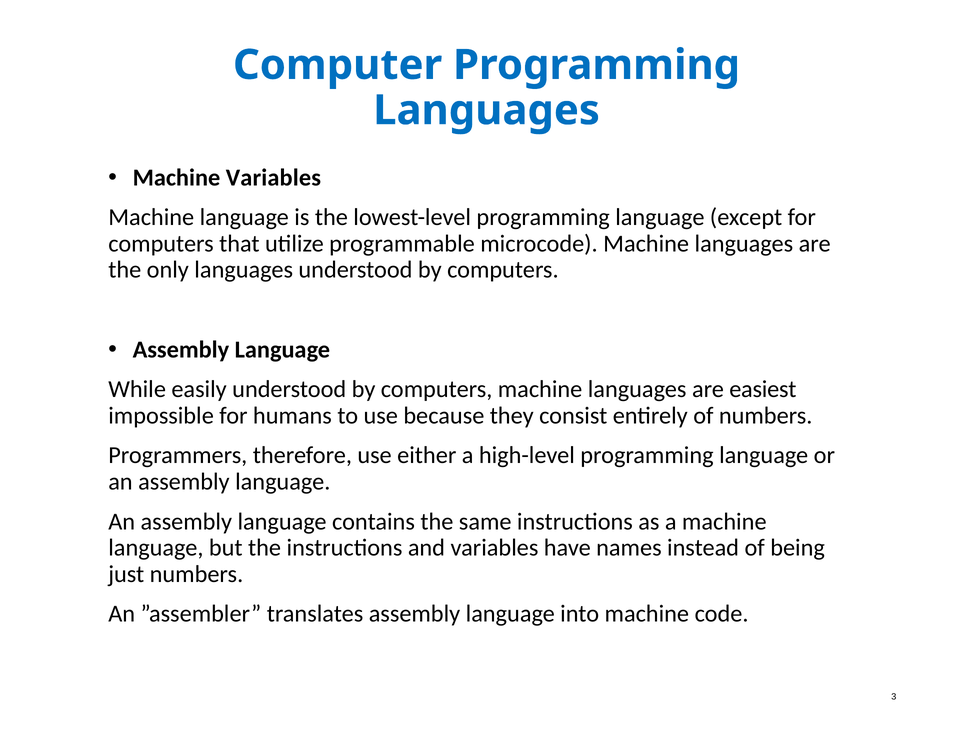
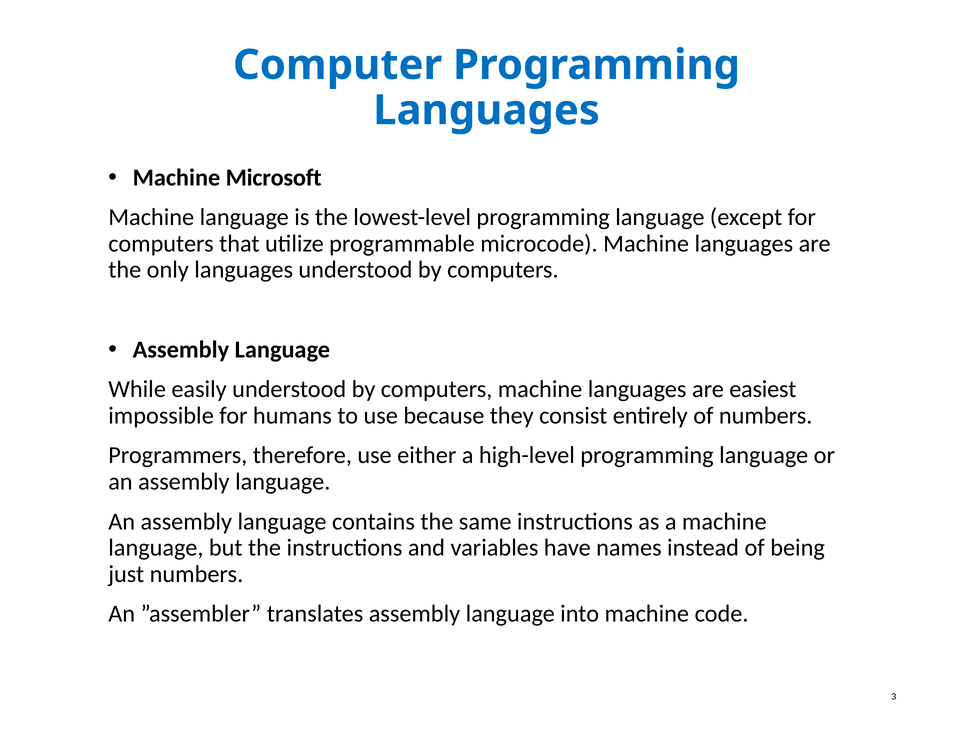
Machine Variables: Variables -> Microsoft (274, 177)
